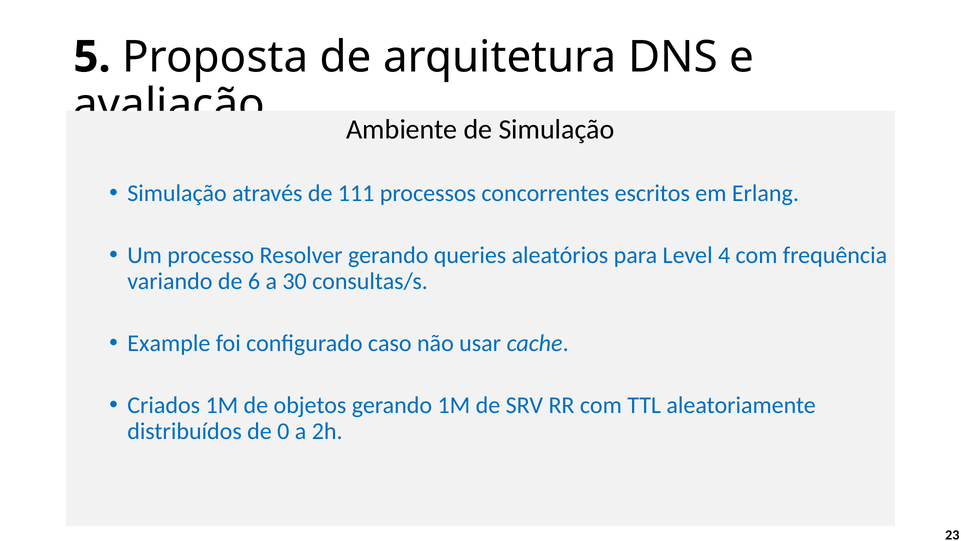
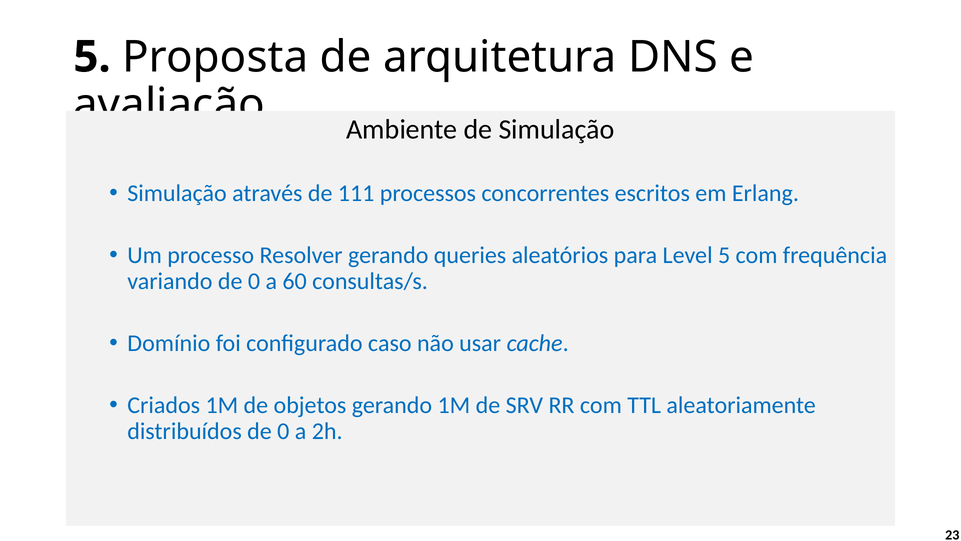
Level 4: 4 -> 5 (724, 255)
variando de 6: 6 -> 0 (254, 281)
30: 30 -> 60 (295, 281)
Example: Example -> Domínio (169, 343)
